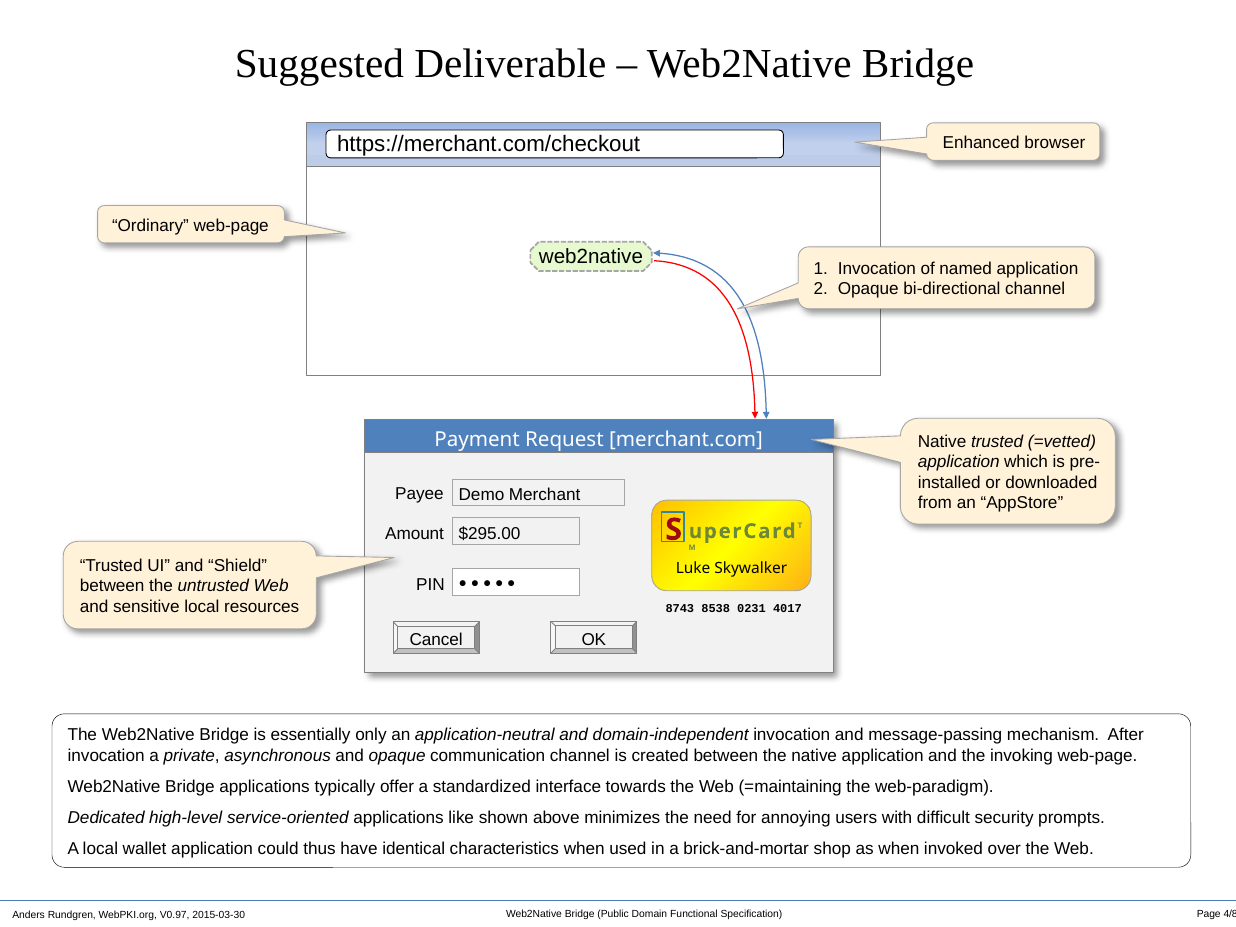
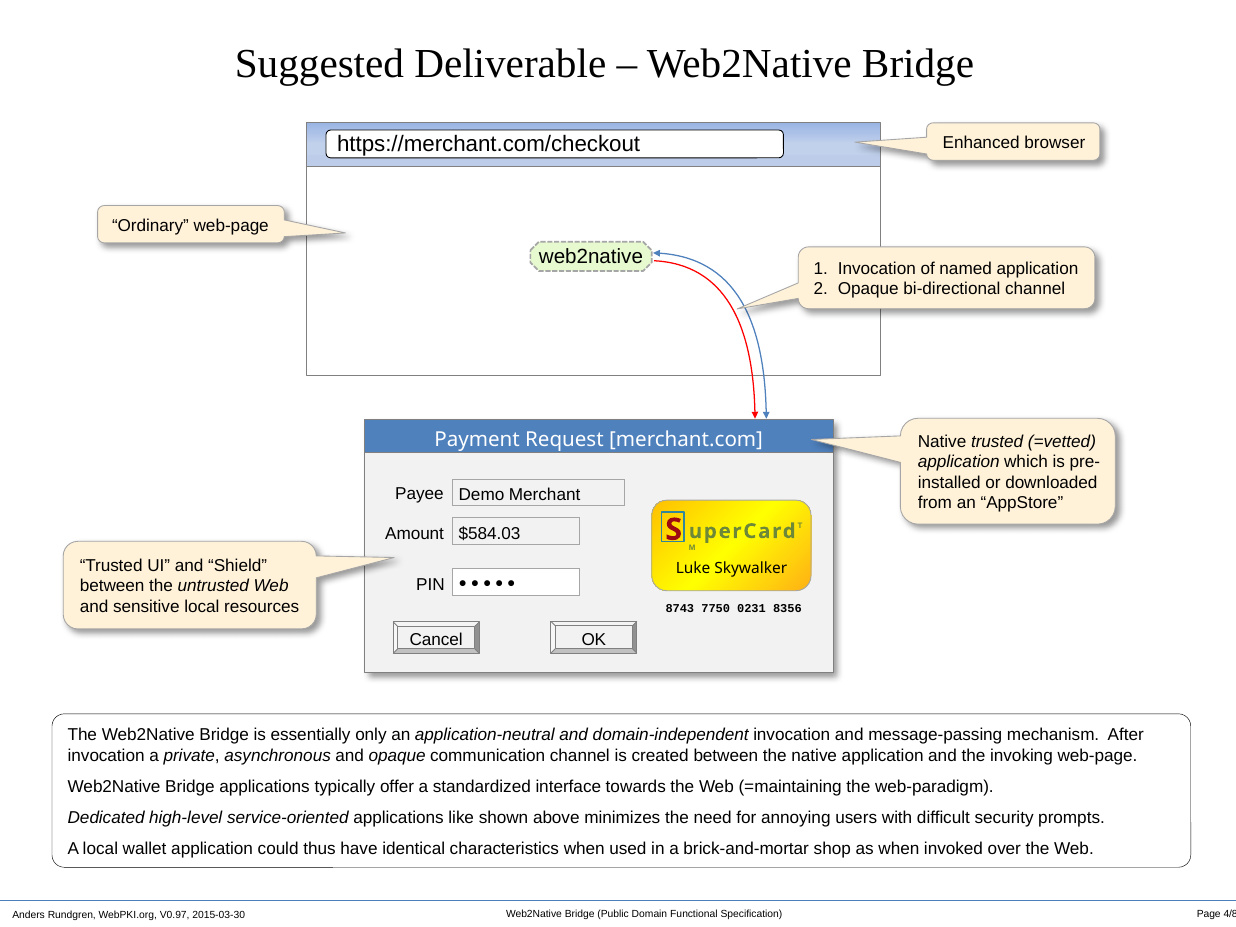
$295.00: $295.00 -> $584.03 (490, 534)
8538: 8538 -> 7750 (716, 609)
4017: 4017 -> 8356 (787, 609)
